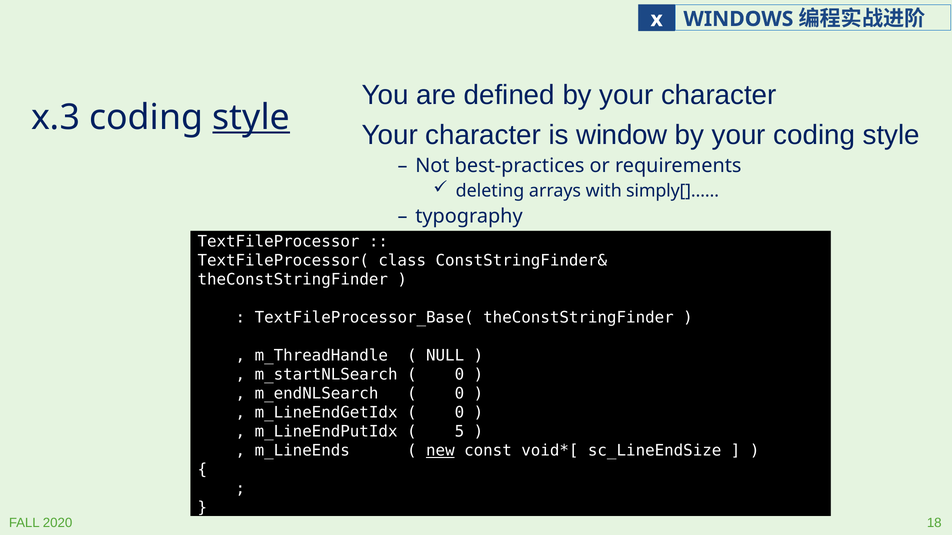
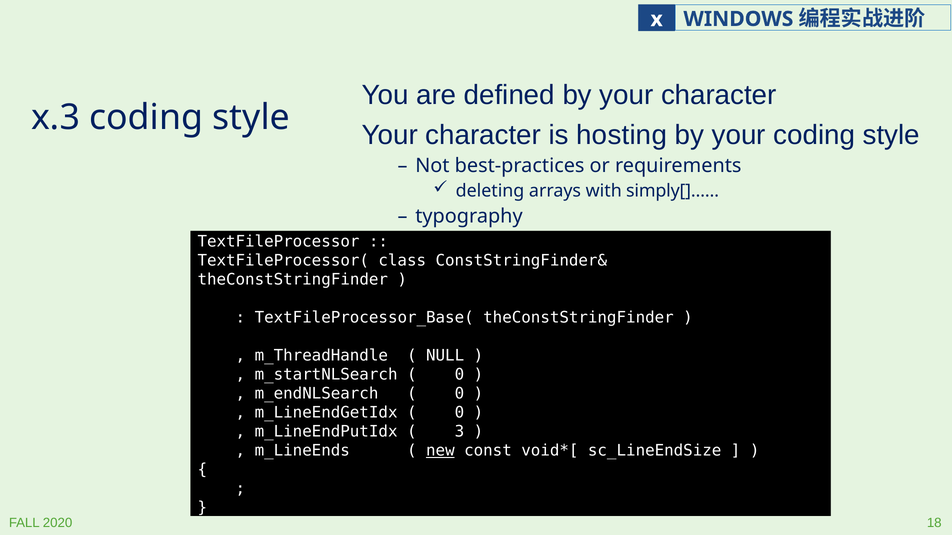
style underline: present -> none (251, 117)
window: window -> hosting (622, 135)
5: 5 -> 3 (459, 432)
